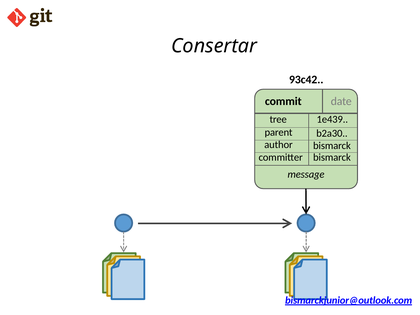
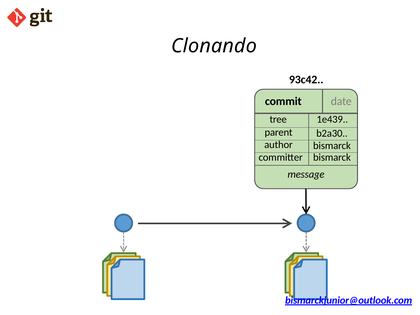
Consertar: Consertar -> Clonando (214, 46)
